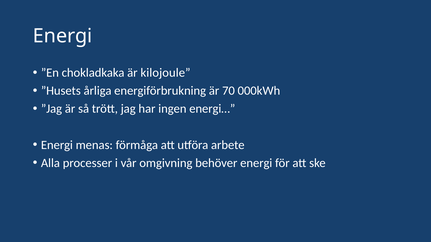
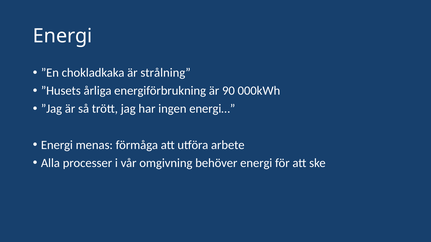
kilojoule: kilojoule -> strålning (166, 73)
70: 70 -> 90 (228, 91)
